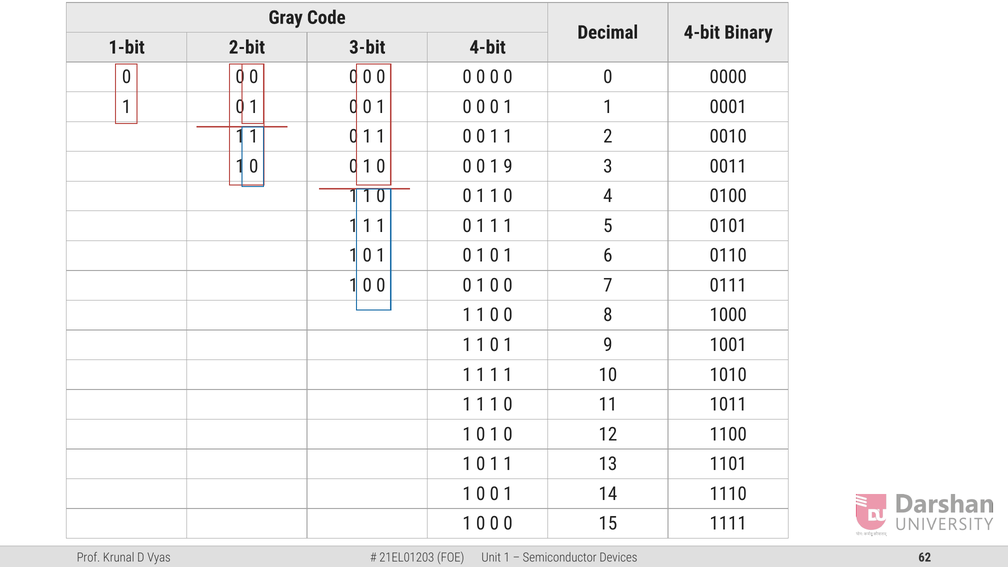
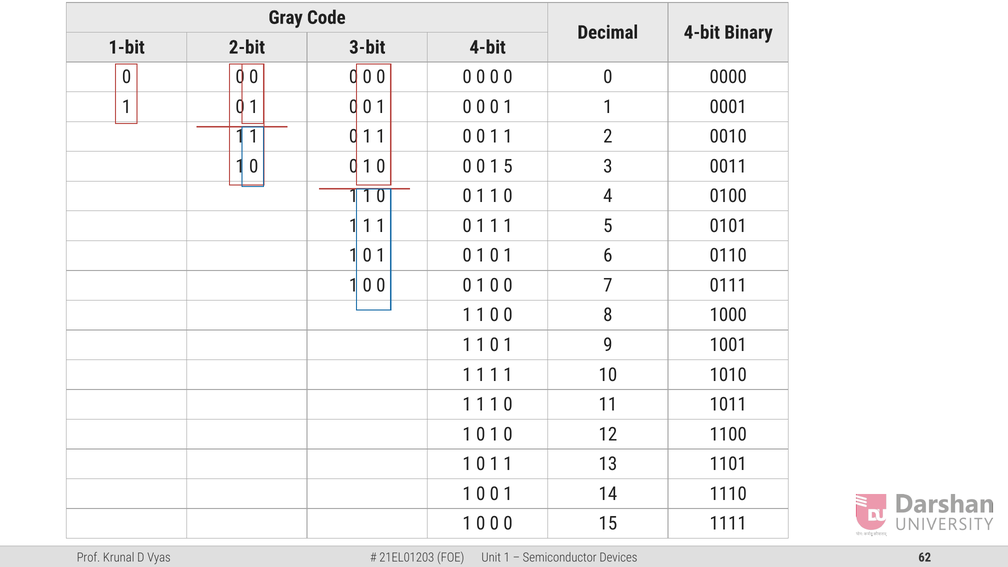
0 0 1 9: 9 -> 5 (508, 166)
